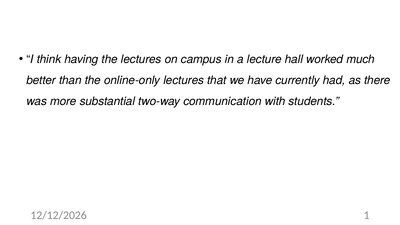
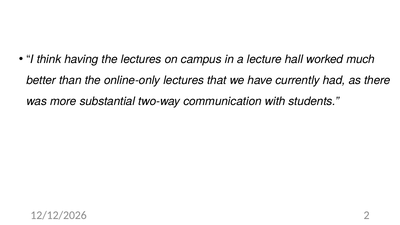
1: 1 -> 2 (367, 215)
